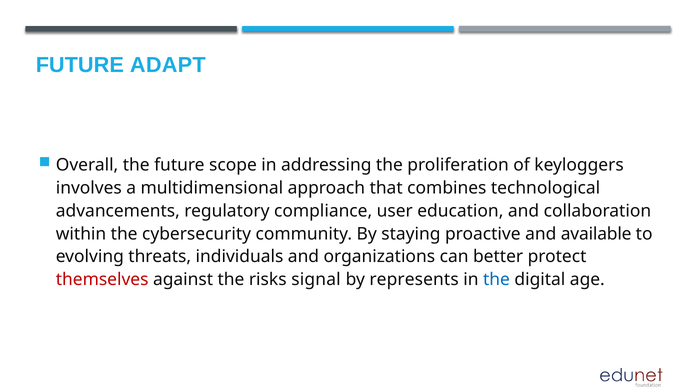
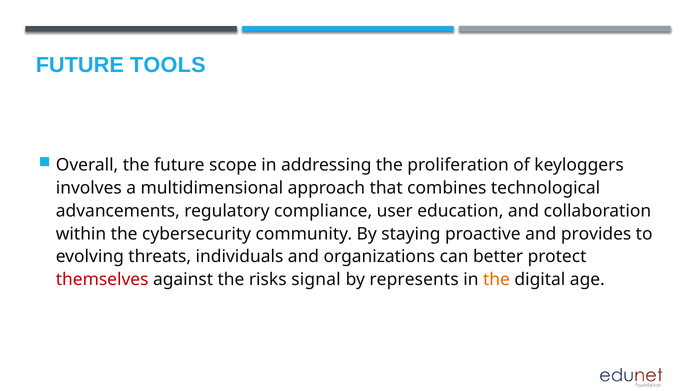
ADAPT: ADAPT -> TOOLS (168, 65)
available: available -> provides (596, 234)
the colour: blue -> orange (497, 280)
